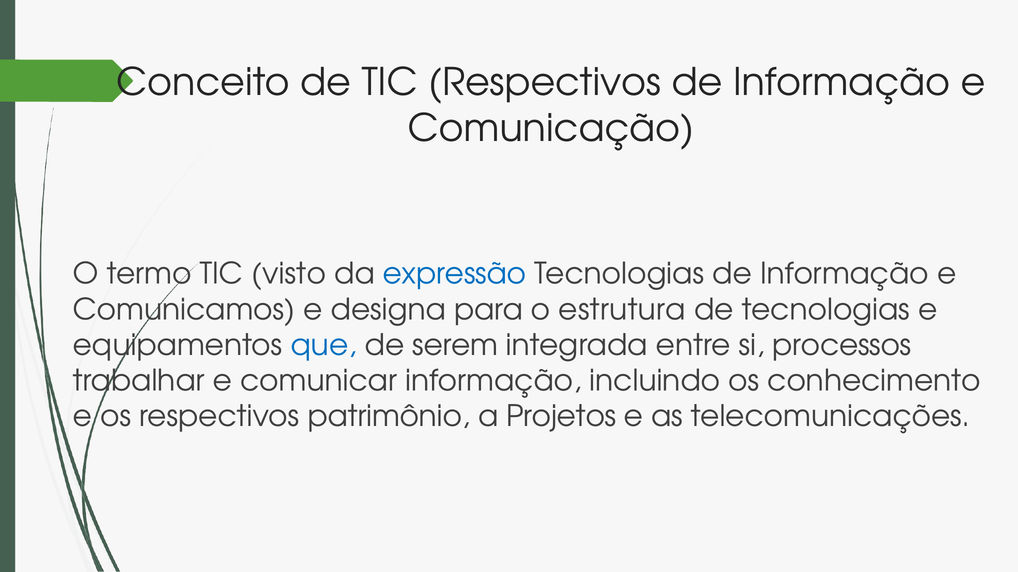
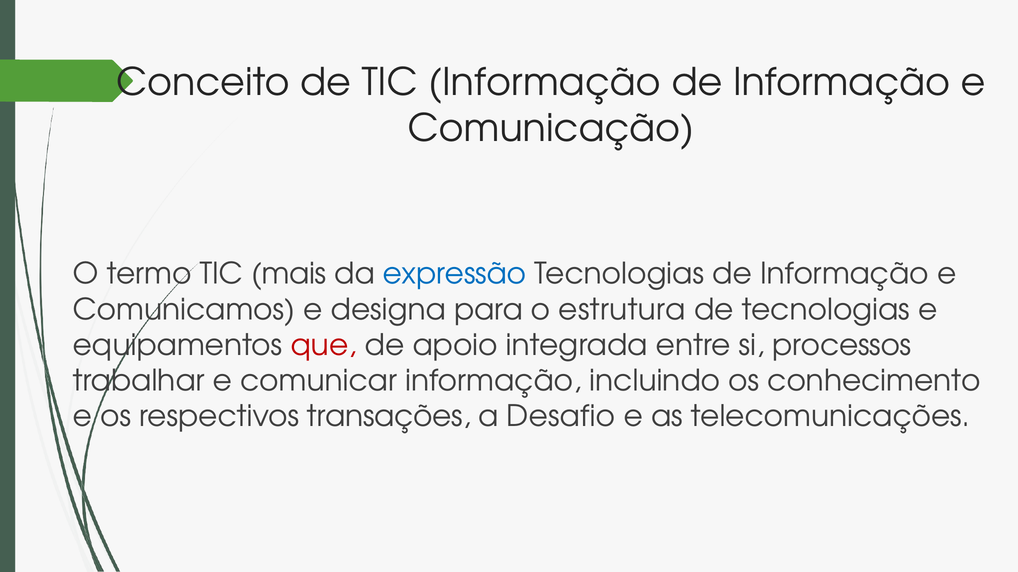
TIC Respectivos: Respectivos -> Informação (545, 83)
visto: visto -> mais (289, 274)
que colour: blue -> red (324, 346)
serem: serem -> apoio (455, 346)
patrimônio: patrimônio -> transações (389, 417)
Projetos: Projetos -> Desafio (561, 417)
